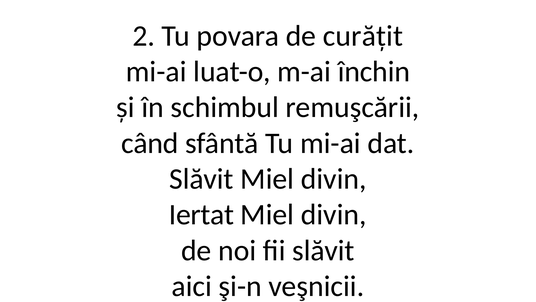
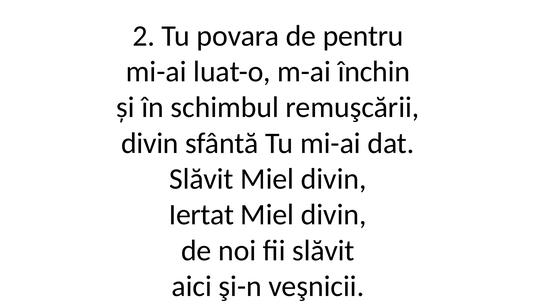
curățit: curățit -> pentru (363, 36)
când: când -> divin (150, 143)
